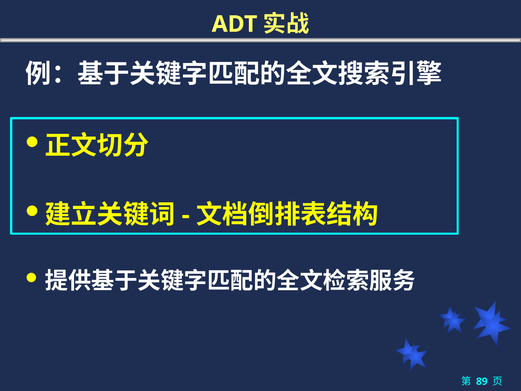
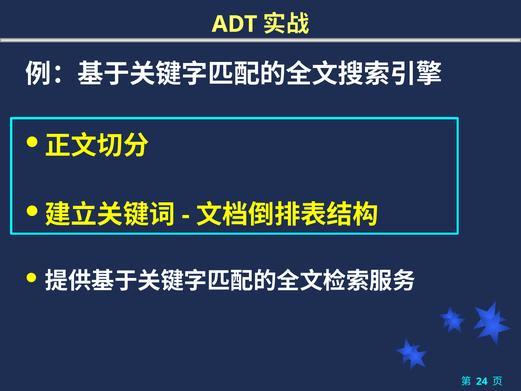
89: 89 -> 24 (482, 381)
